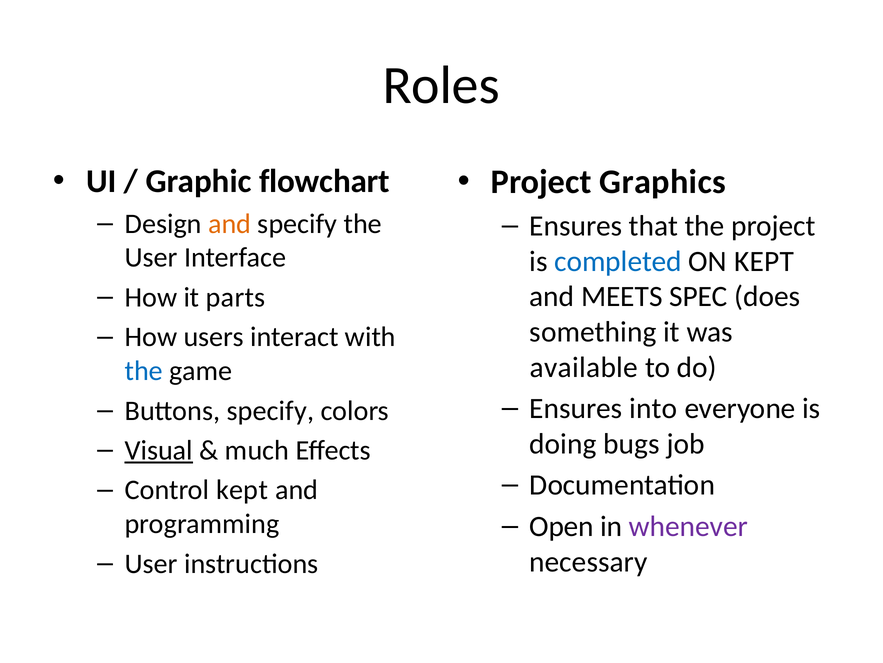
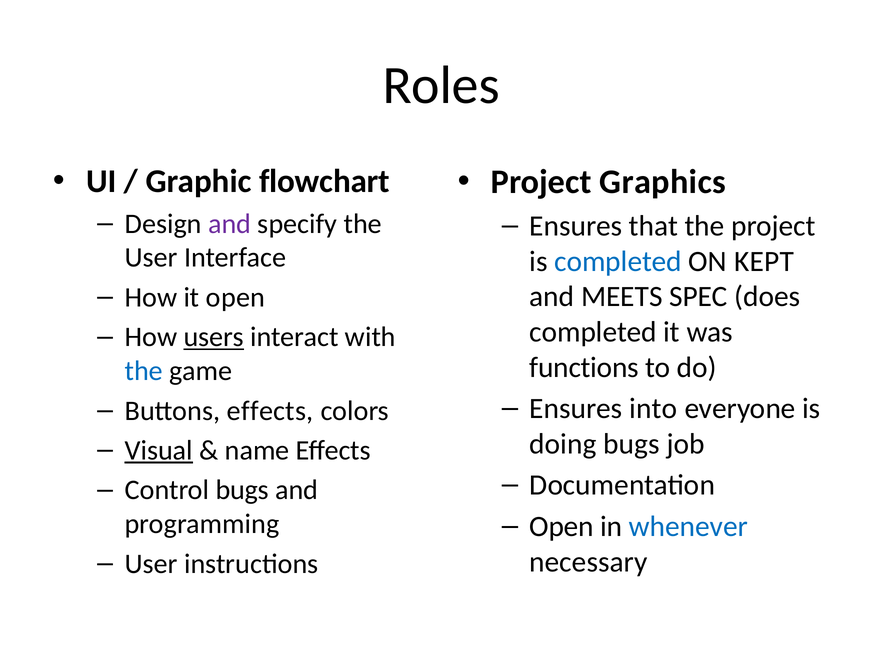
and colour: orange -> purple (230, 223)
it parts: parts -> open (236, 297)
something: something -> completed (593, 332)
users underline: none -> present (214, 337)
available: available -> functions (584, 367)
Buttons specify: specify -> effects (270, 410)
much: much -> name (257, 450)
Control kept: kept -> bugs (242, 490)
whenever colour: purple -> blue (688, 526)
